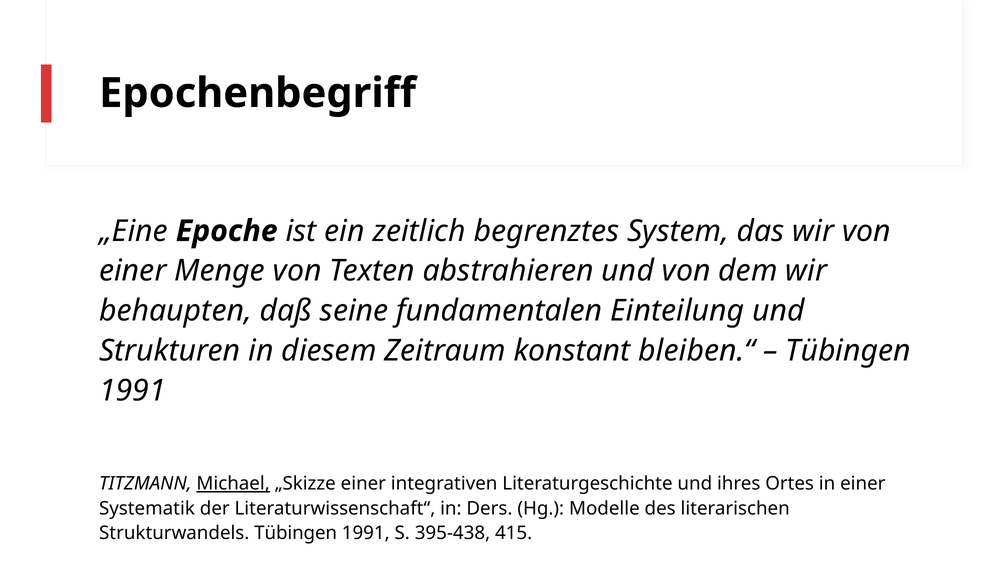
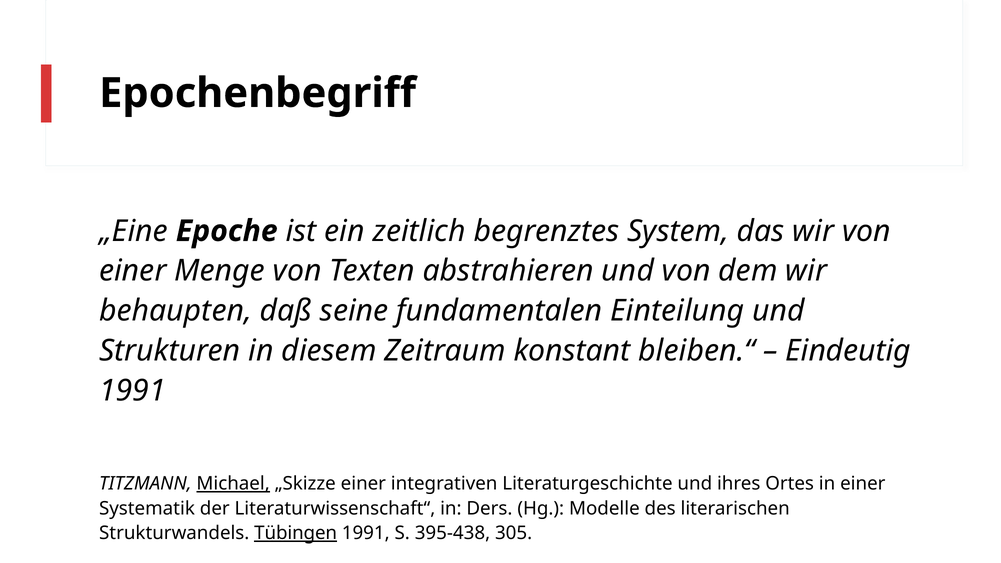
Tübingen: Tübingen -> Eindeutig (848, 351)
Tübingen underline: none -> present (296, 533)
415: 415 -> 305 (514, 533)
